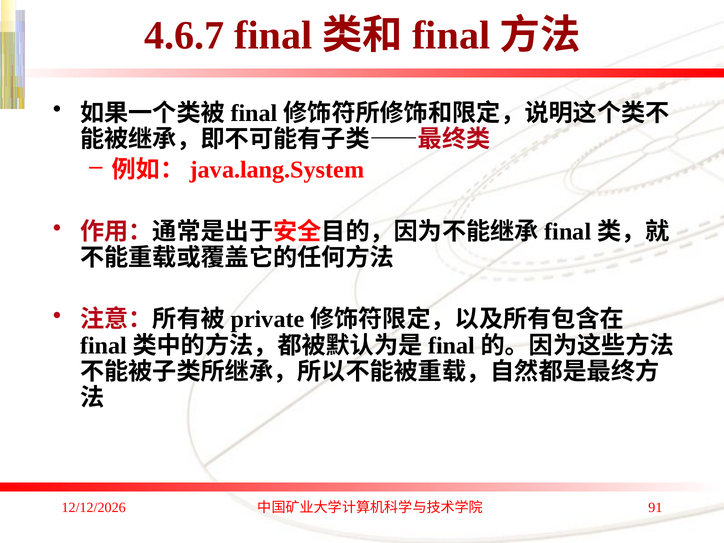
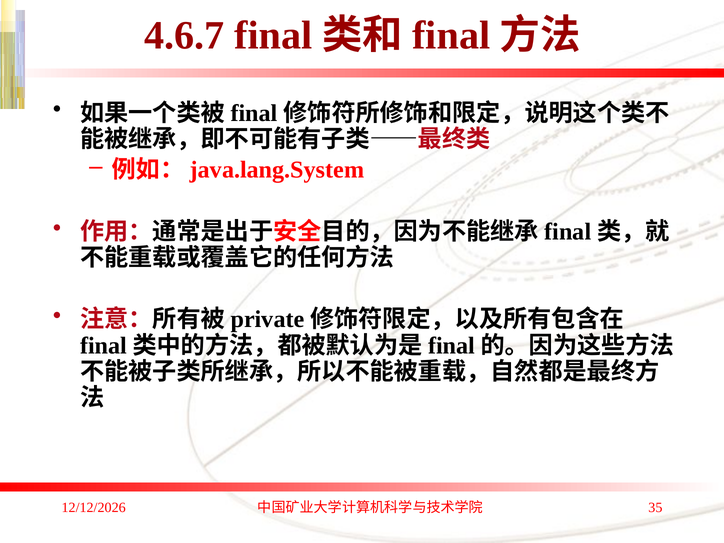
91: 91 -> 35 (655, 508)
